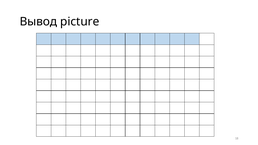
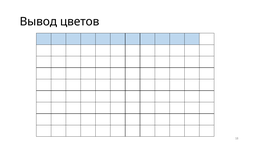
picture: picture -> цветов (80, 22)
